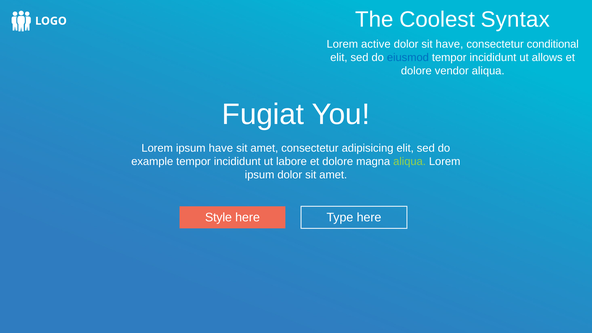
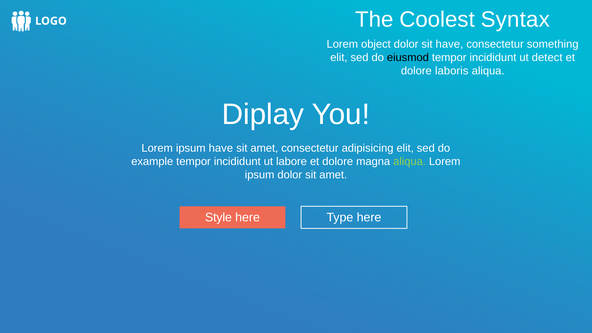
active: active -> object (376, 44)
conditional: conditional -> something (553, 44)
eiusmod colour: blue -> black (408, 58)
allows: allows -> detect (547, 58)
vendor: vendor -> laboris (452, 71)
Fugiat: Fugiat -> Diplay (263, 114)
